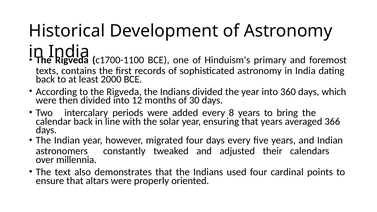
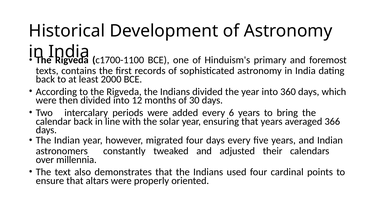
8: 8 -> 6 (231, 113)
